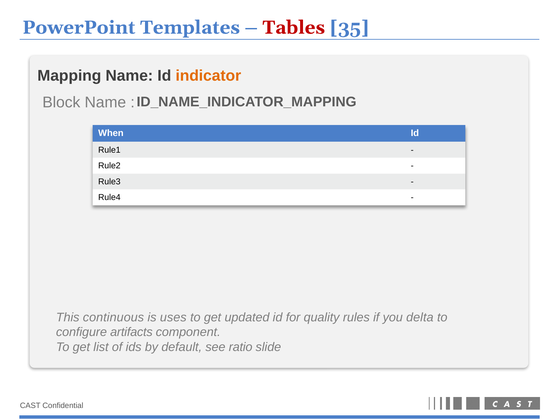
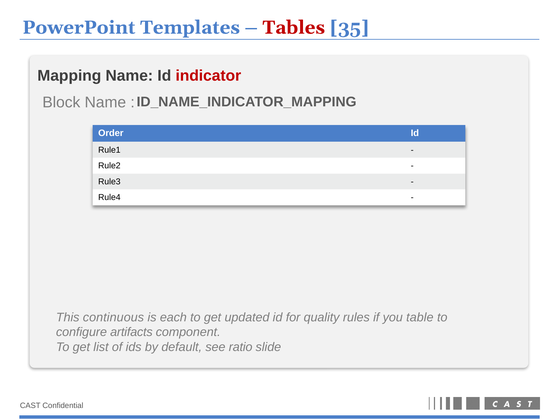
indicator colour: orange -> red (208, 76)
When: When -> Order (111, 133)
uses: uses -> each (173, 318)
delta: delta -> table (420, 318)
